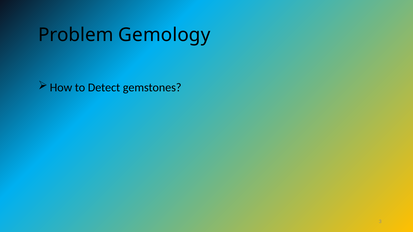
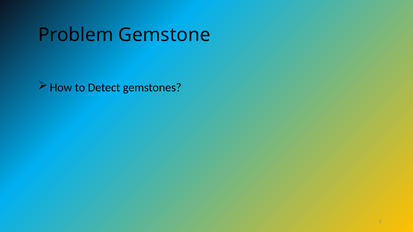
Gemology: Gemology -> Gemstone (164, 35)
